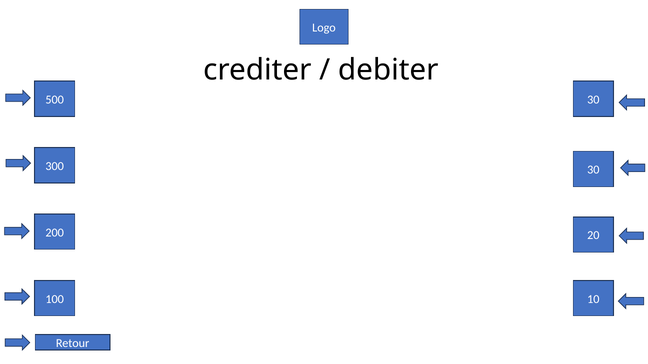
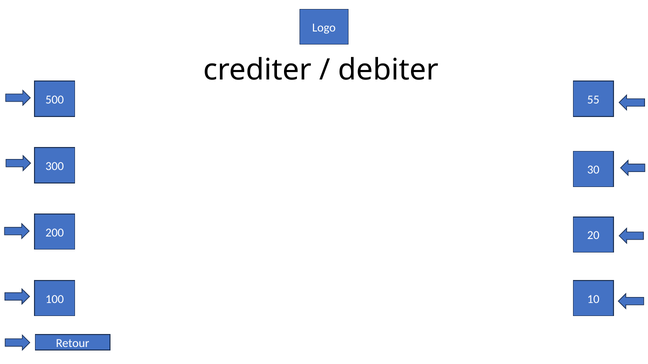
500 30: 30 -> 55 (593, 100)
